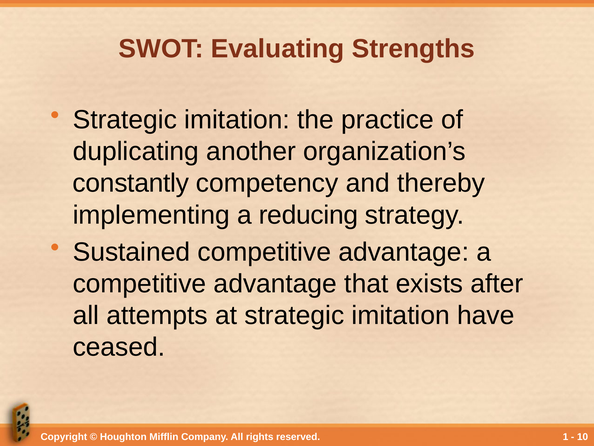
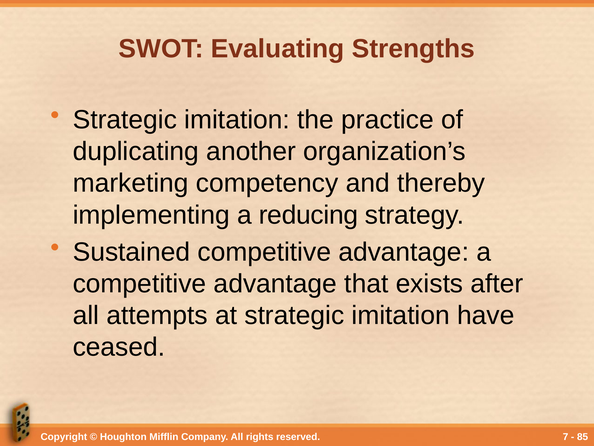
constantly: constantly -> marketing (131, 183)
1: 1 -> 7 (566, 436)
10: 10 -> 85 (583, 436)
